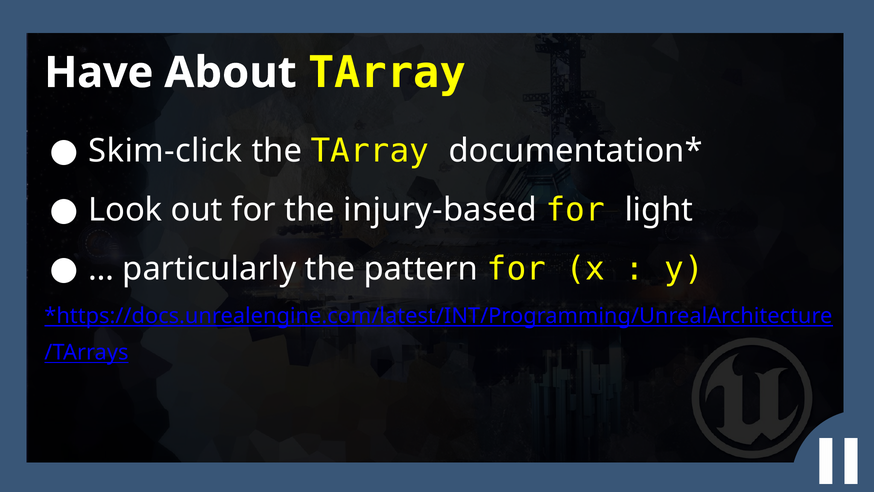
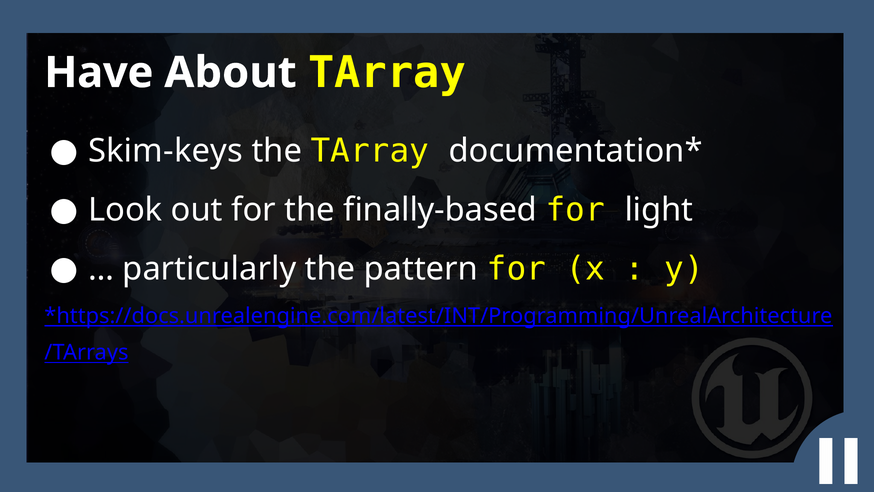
Skim-click: Skim-click -> Skim-keys (165, 151)
injury-based: injury-based -> finally-based (440, 210)
